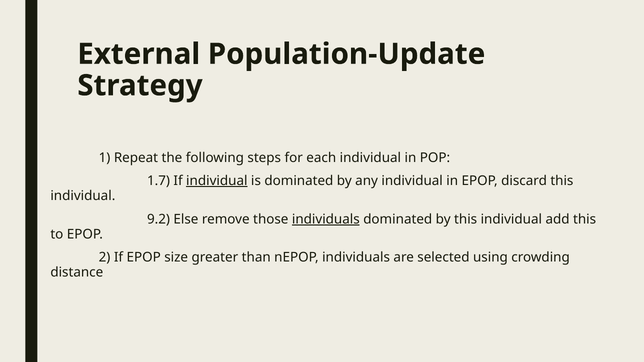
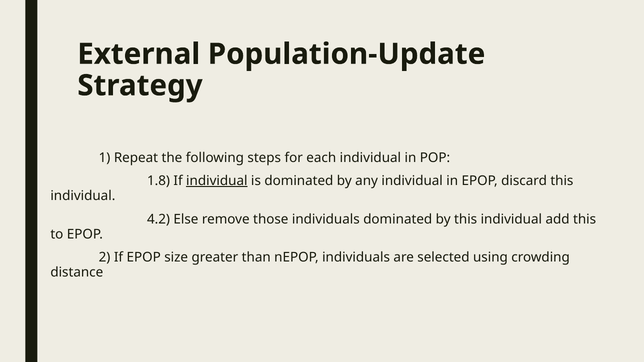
1.7: 1.7 -> 1.8 (158, 181)
9.2: 9.2 -> 4.2 (158, 219)
individuals underline: present -> none (326, 219)
